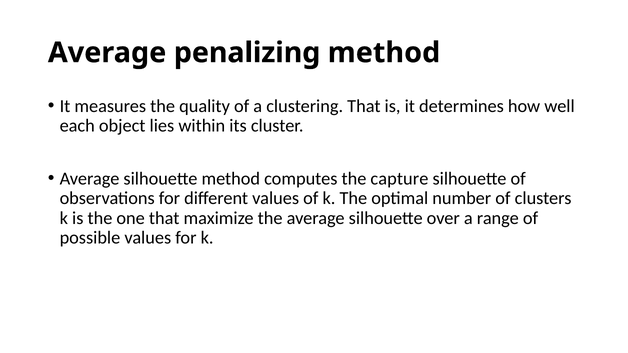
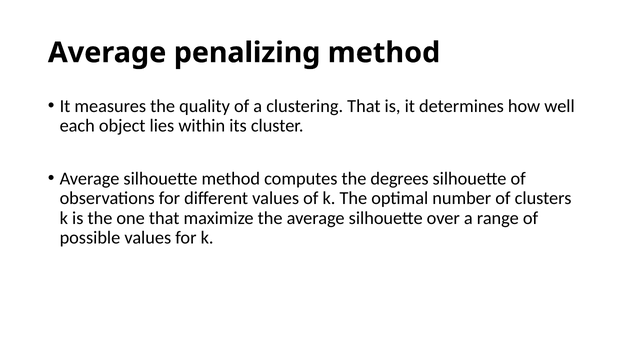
capture: capture -> degrees (400, 179)
